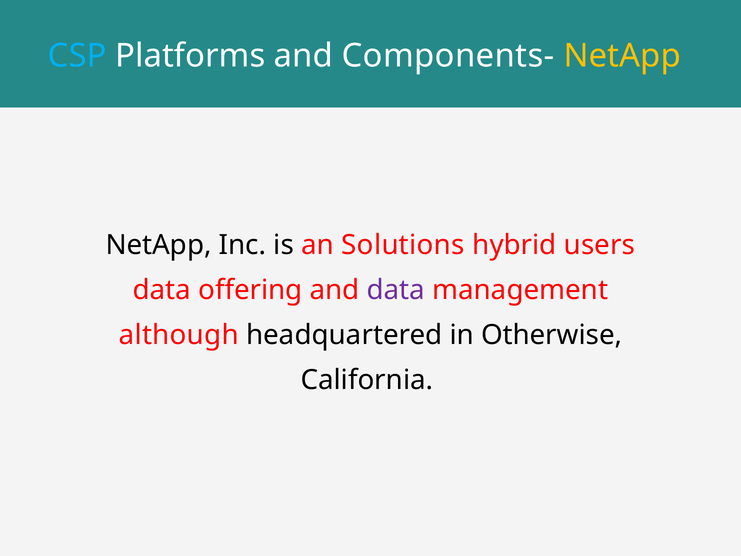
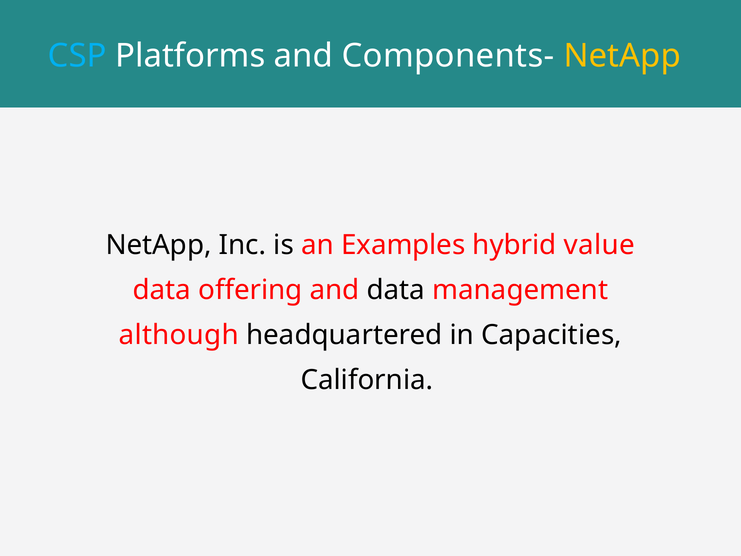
Solutions: Solutions -> Examples (403, 245)
users: users -> value (599, 245)
data colour: purple -> black (396, 290)
Otherwise: Otherwise -> Capacities (552, 335)
